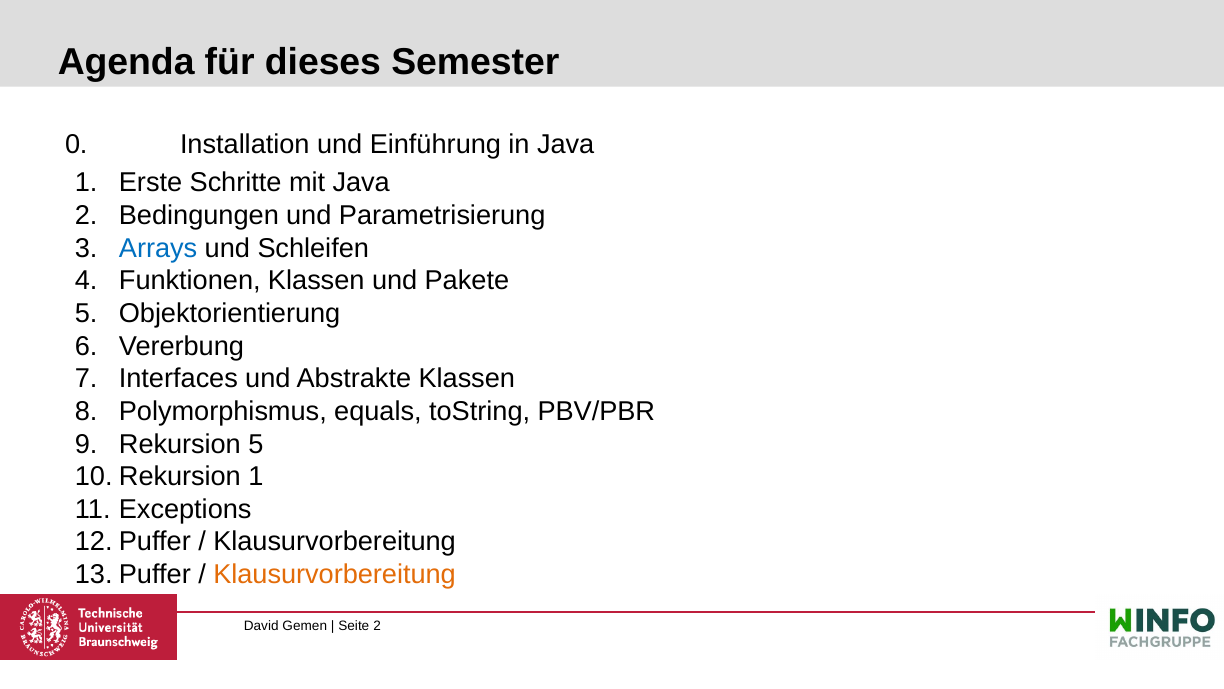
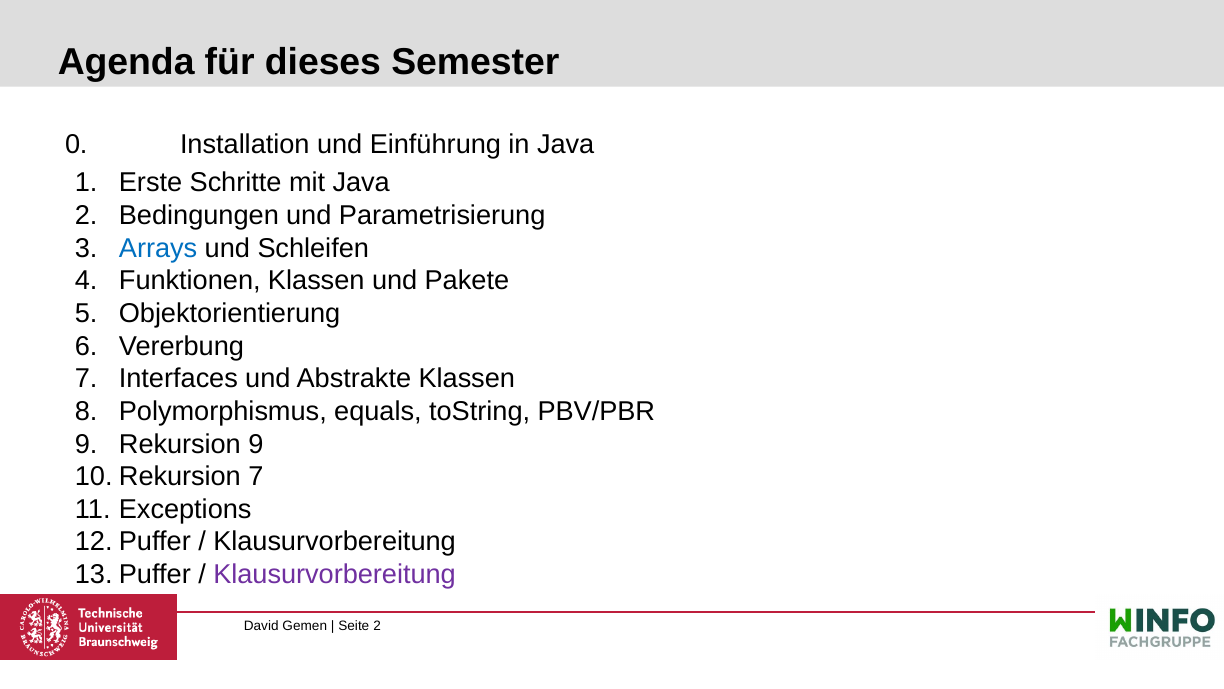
Rekursion 5: 5 -> 9 (256, 444)
1: 1 -> 7 (256, 476)
Klausurvorbereitung colour: orange -> purple (335, 574)
